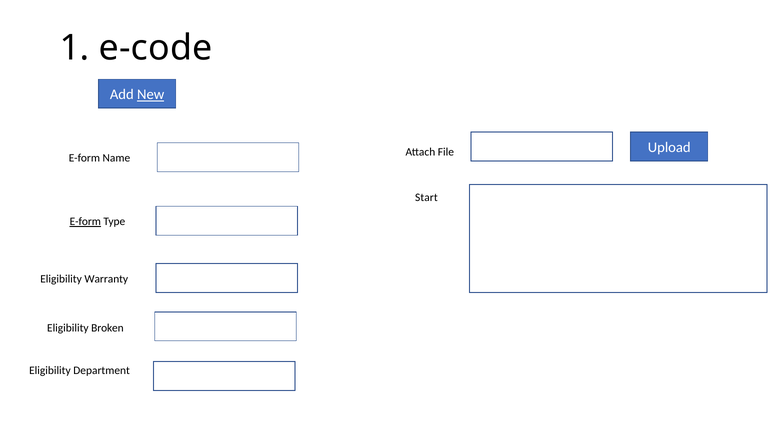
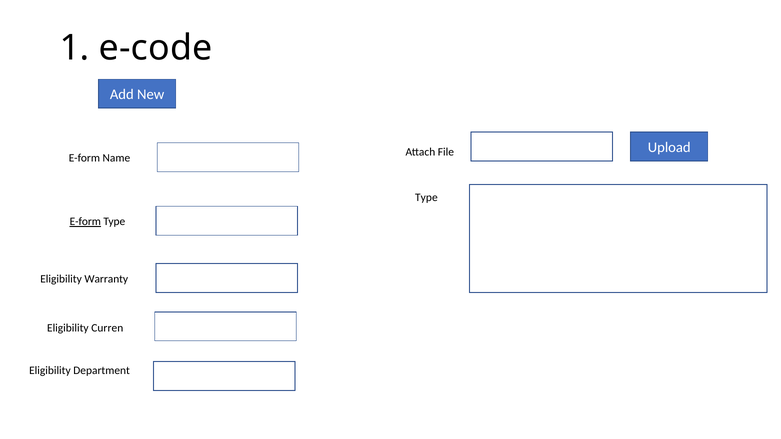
New underline: present -> none (151, 95)
Start: Start -> Type (426, 198)
Broken: Broken -> Curren (107, 328)
